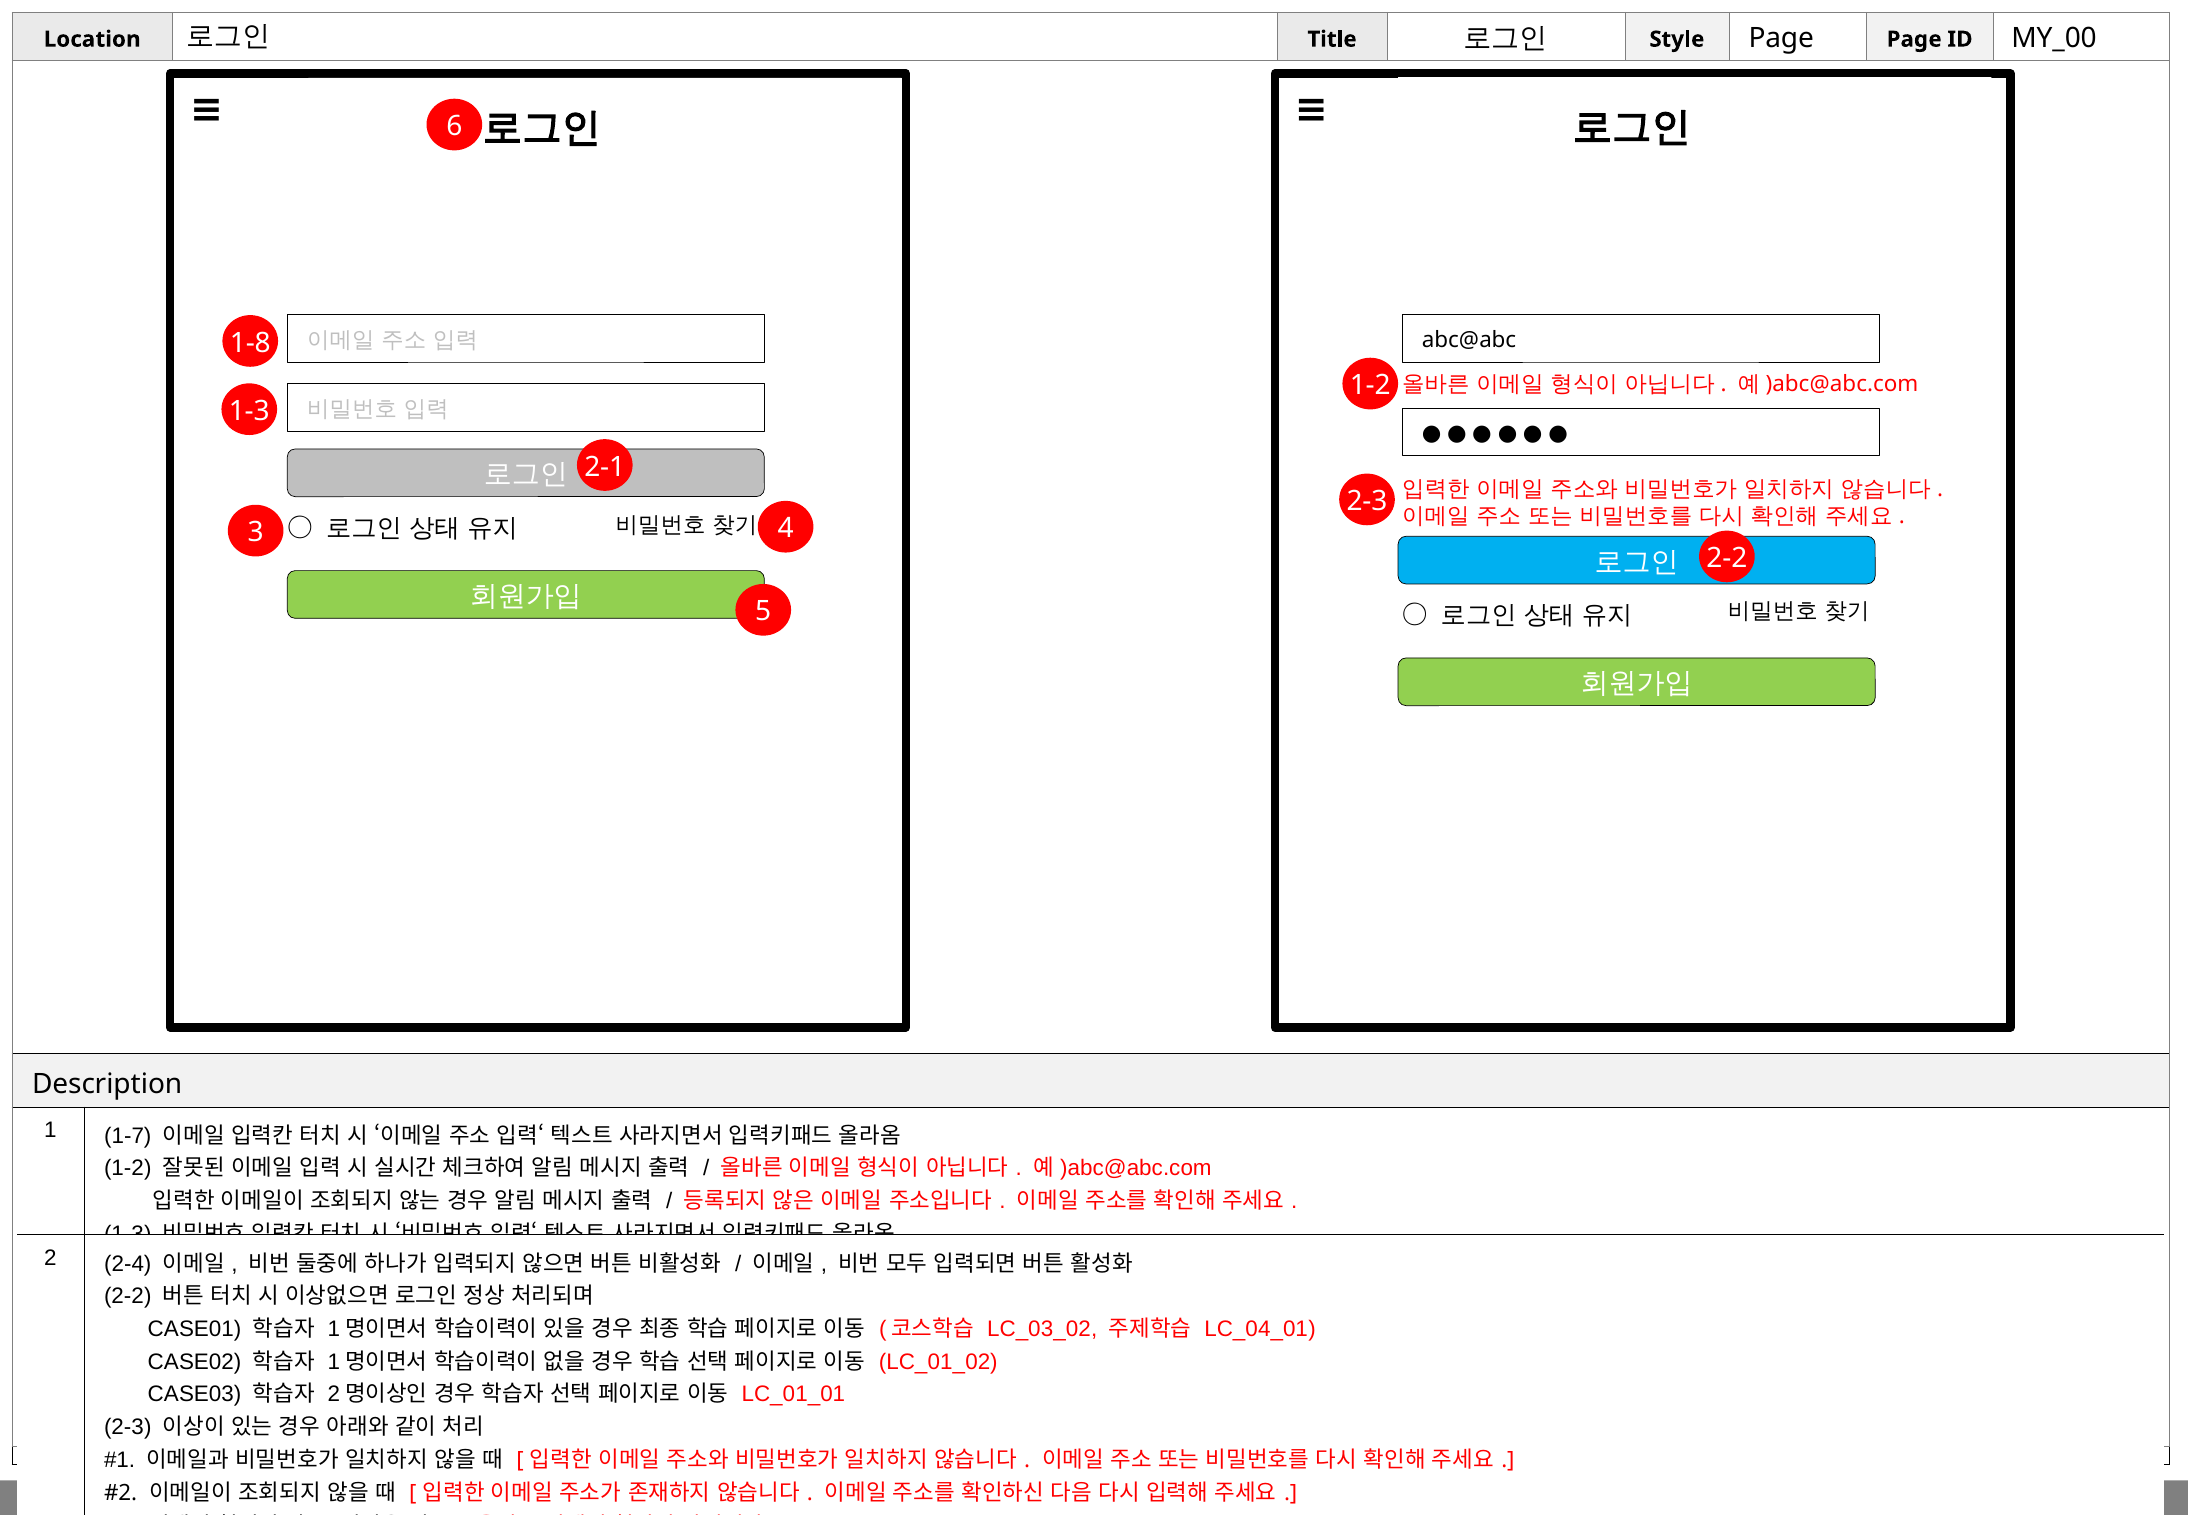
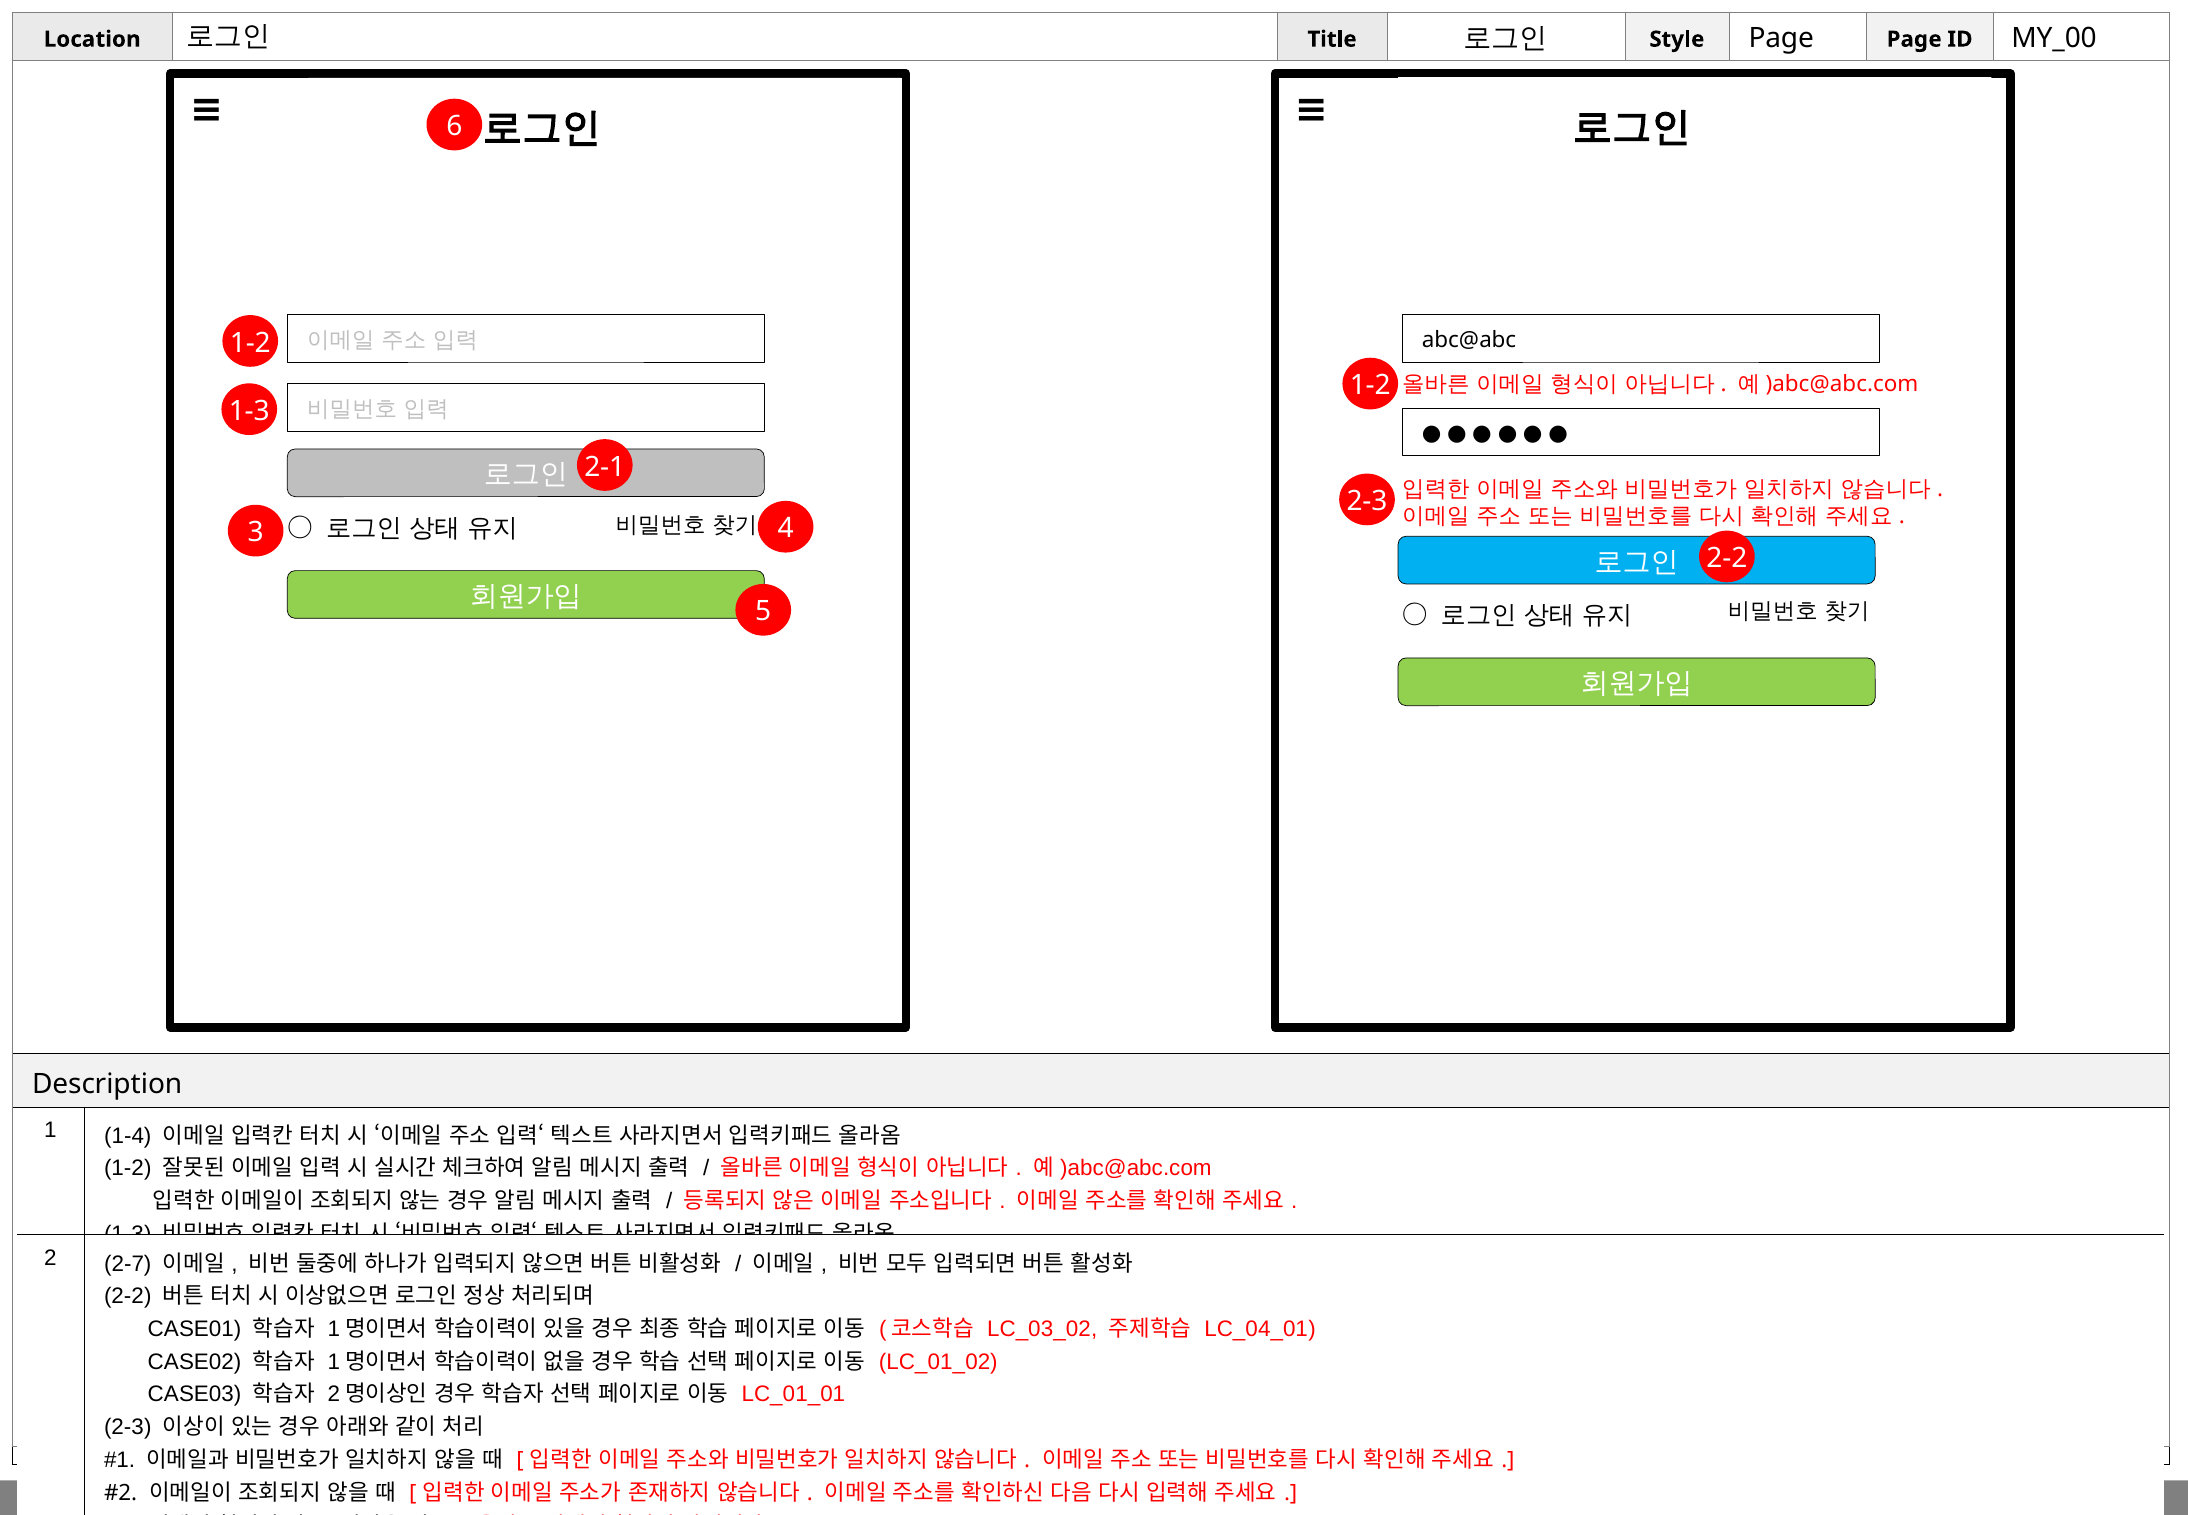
1-8: 1-8 -> 1-2 (250, 343)
1-7: 1-7 -> 1-4 (128, 1136)
2-4: 2-4 -> 2-7 (128, 1263)
